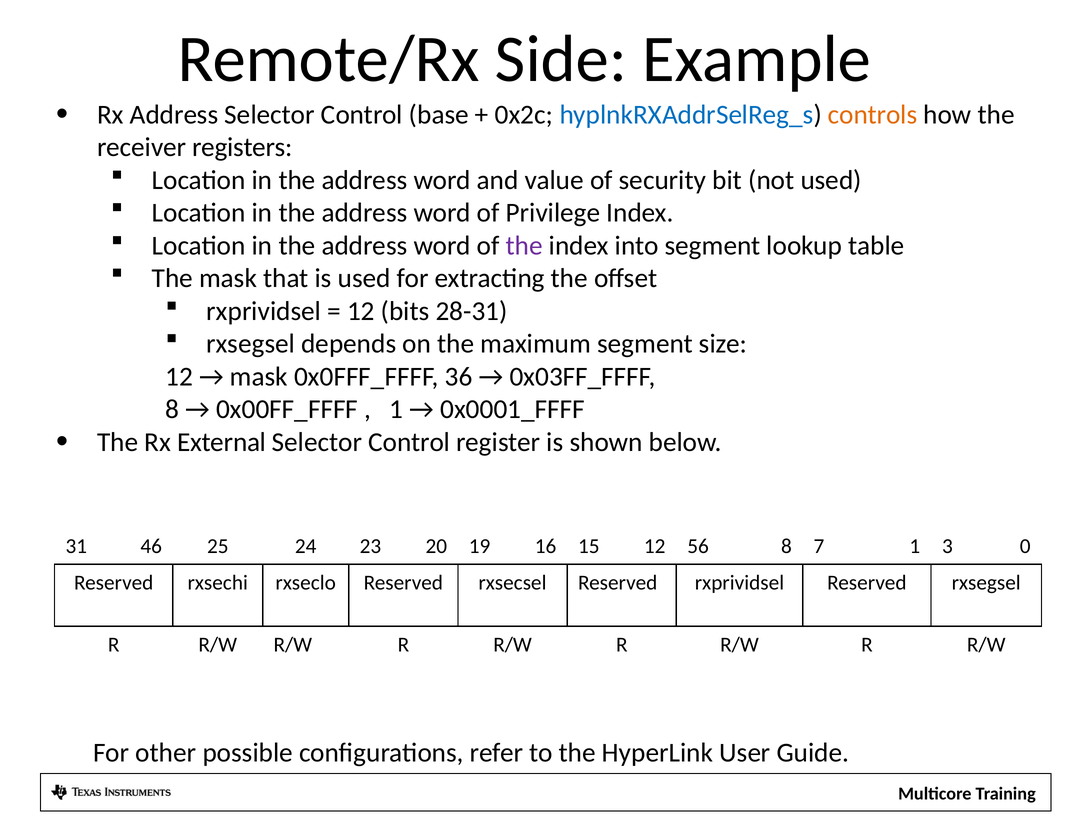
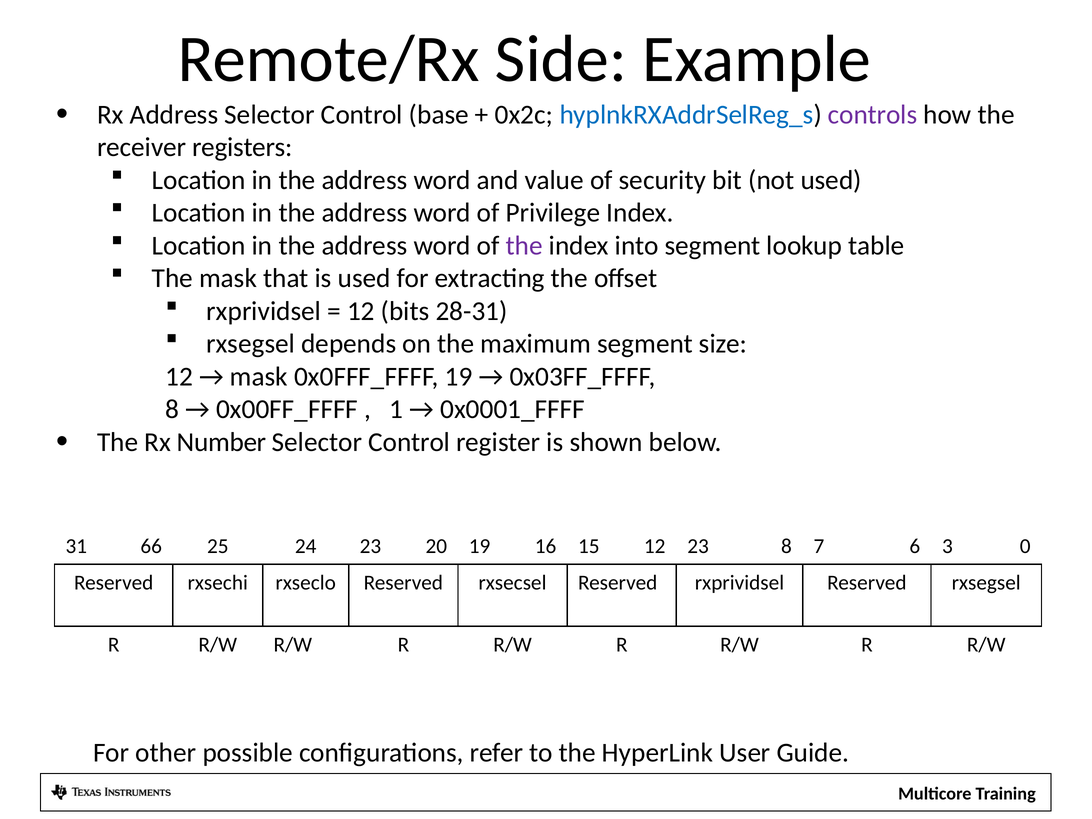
controls colour: orange -> purple (873, 115)
0x0FFF_FFFF 36: 36 -> 19 (459, 377)
External: External -> Number (222, 442)
46: 46 -> 66 (151, 546)
12 56: 56 -> 23 (698, 546)
7 1: 1 -> 6 (915, 546)
